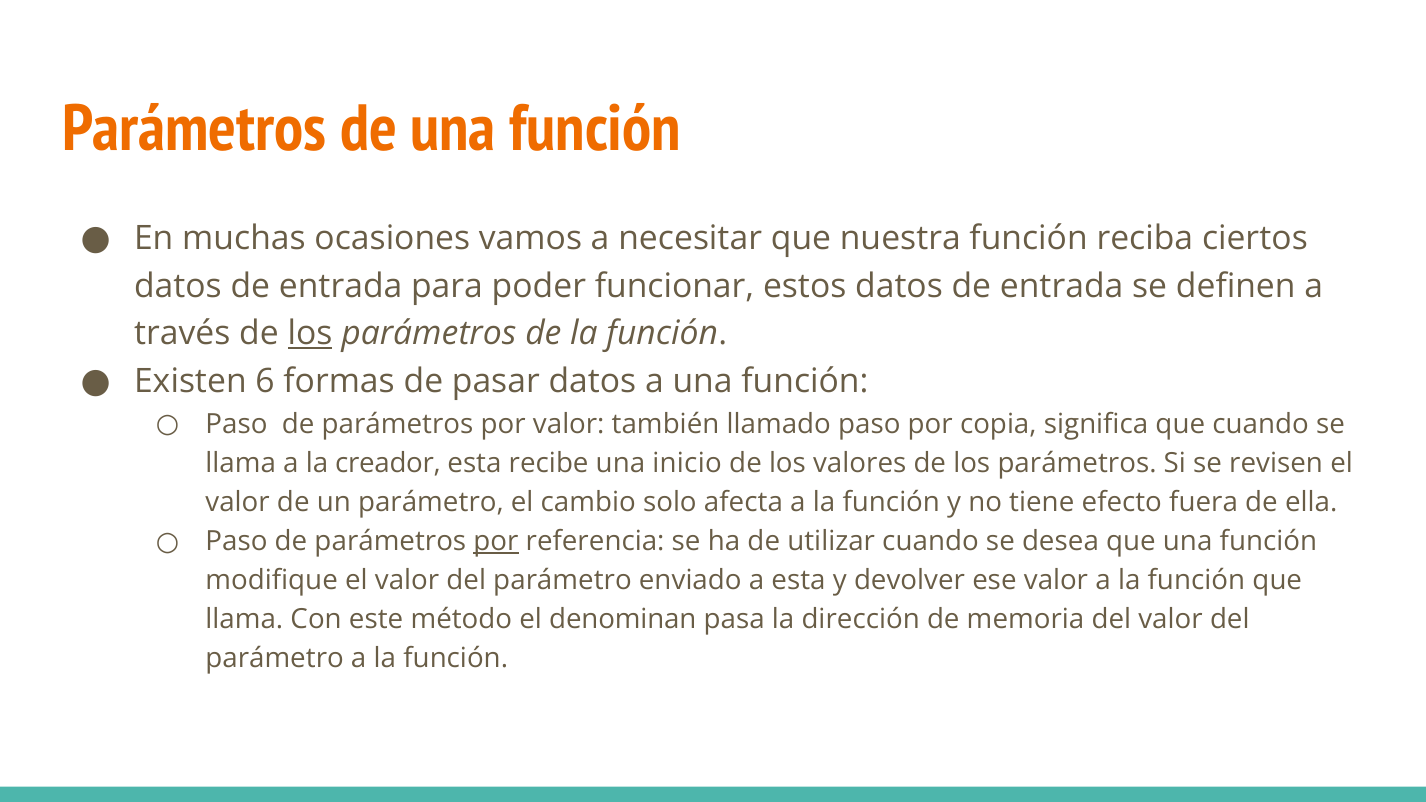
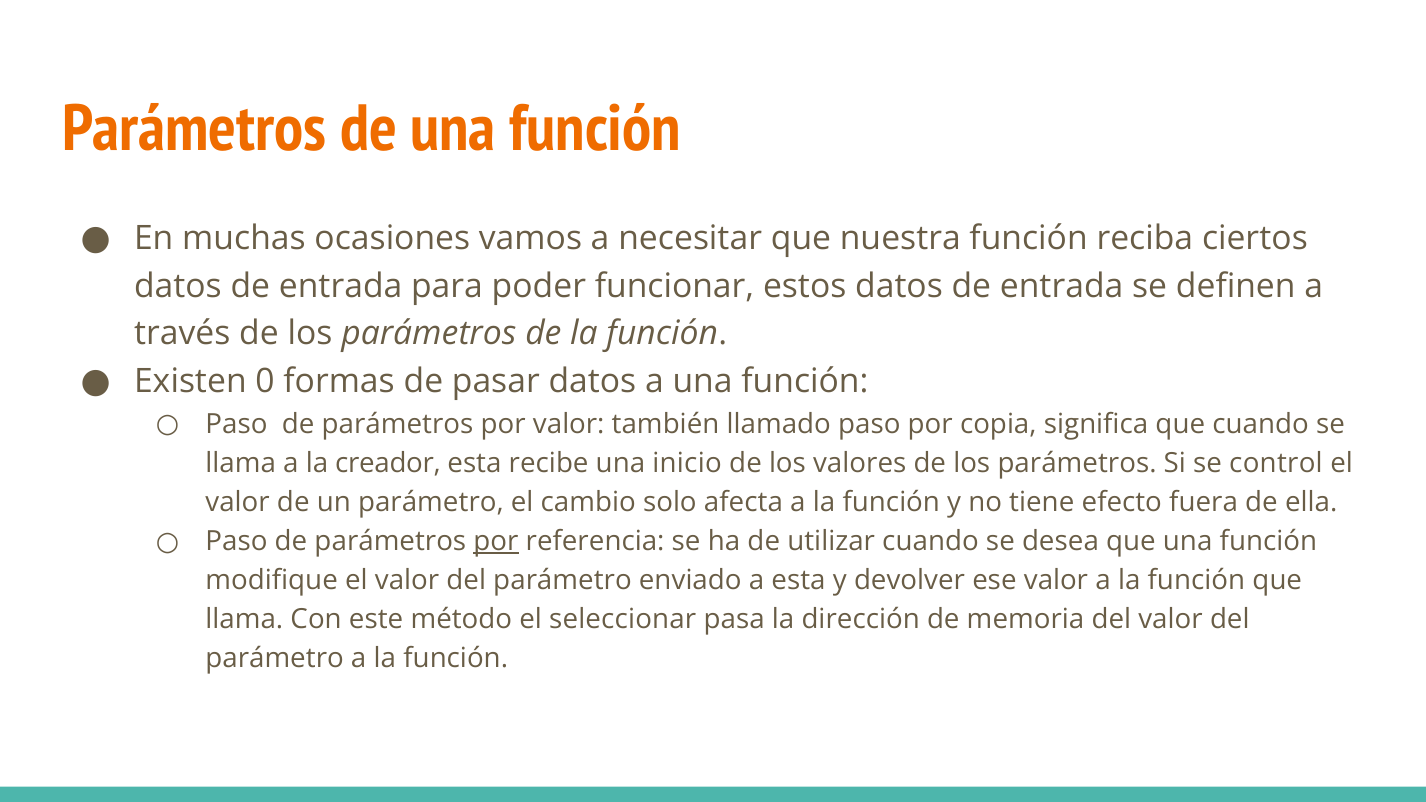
los underline: present -> none (310, 334)
6: 6 -> 0 (265, 381)
revisen: revisen -> control (1276, 463)
denominan: denominan -> seleccionar (623, 620)
